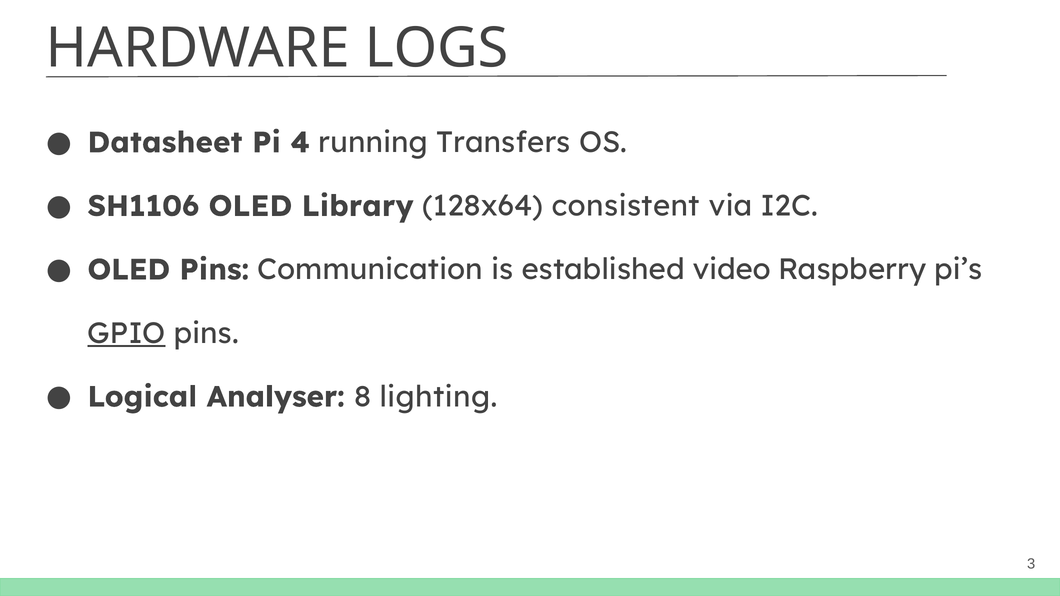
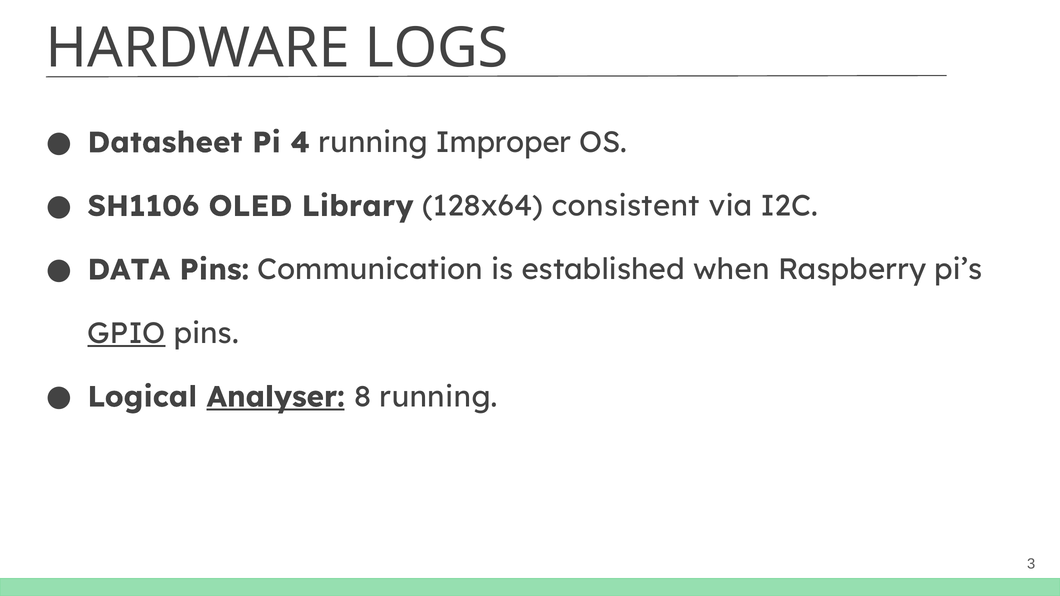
Transfers: Transfers -> Improper (504, 143)
OLED: OLED -> DATA (129, 270)
video: video -> when (731, 270)
Analyser underline: none -> present (276, 397)
8 lighting: lighting -> running (439, 397)
